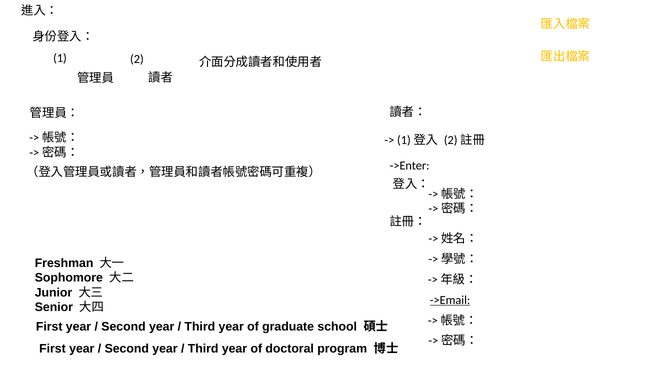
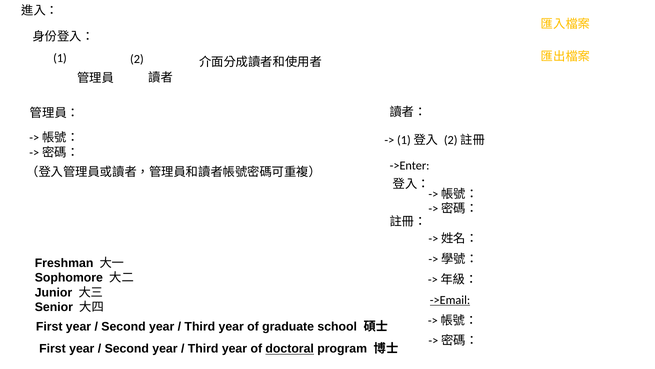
doctoral underline: none -> present (290, 348)
